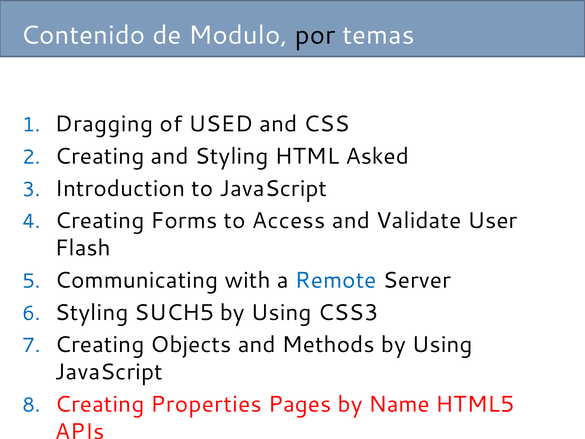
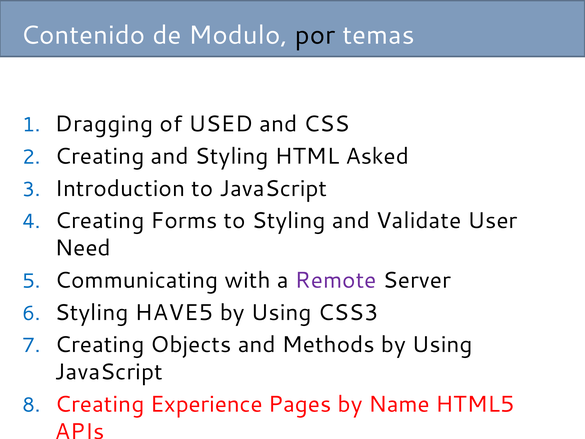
to Access: Access -> Styling (289, 221)
Flash: Flash -> Need (83, 248)
Remote colour: blue -> purple (336, 280)
SUCH5: SUCH5 -> HAVE5 (174, 312)
Properties: Properties -> Experience (207, 404)
